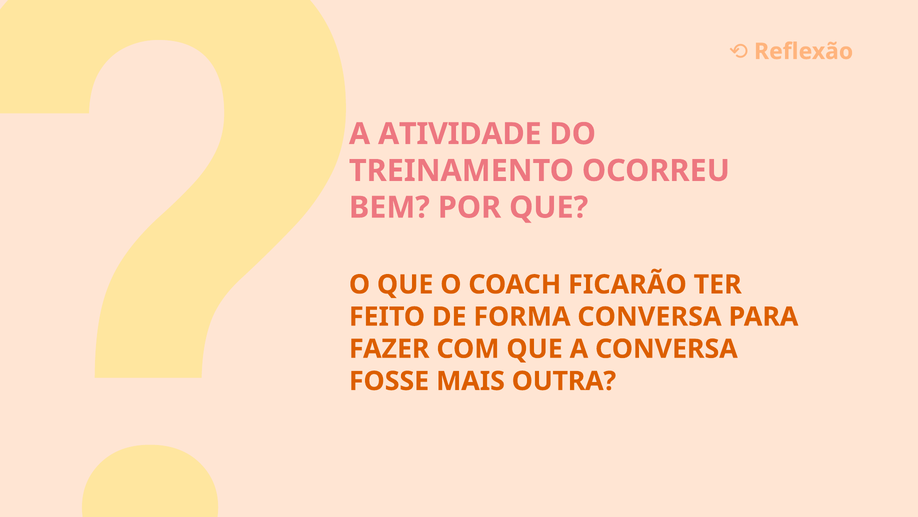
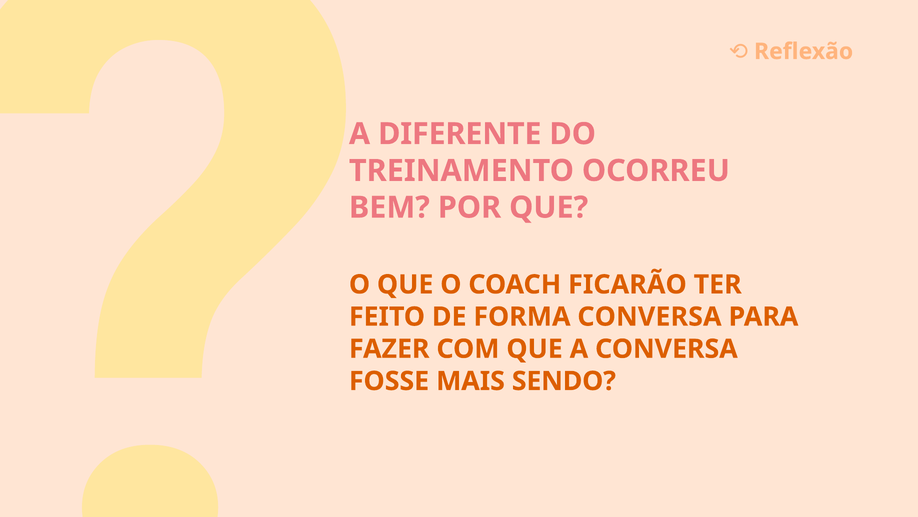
ATIVIDADE: ATIVIDADE -> DIFERENTE (460, 134)
OUTRA: OUTRA -> SENDO (564, 381)
